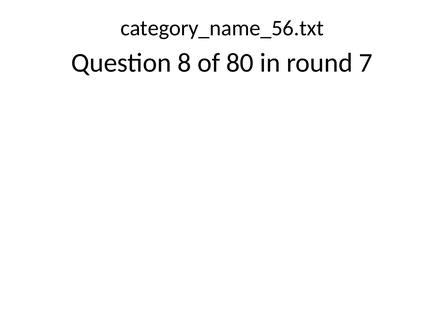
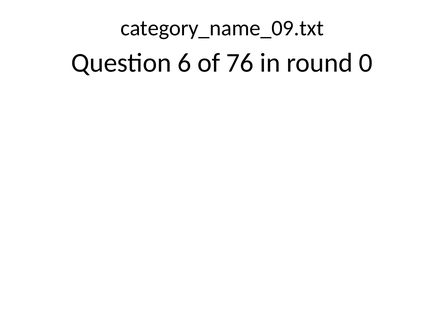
category_name_56.txt: category_name_56.txt -> category_name_09.txt (222, 28)
8: 8 -> 6 (184, 63)
80: 80 -> 76 (240, 63)
7: 7 -> 0 (366, 63)
